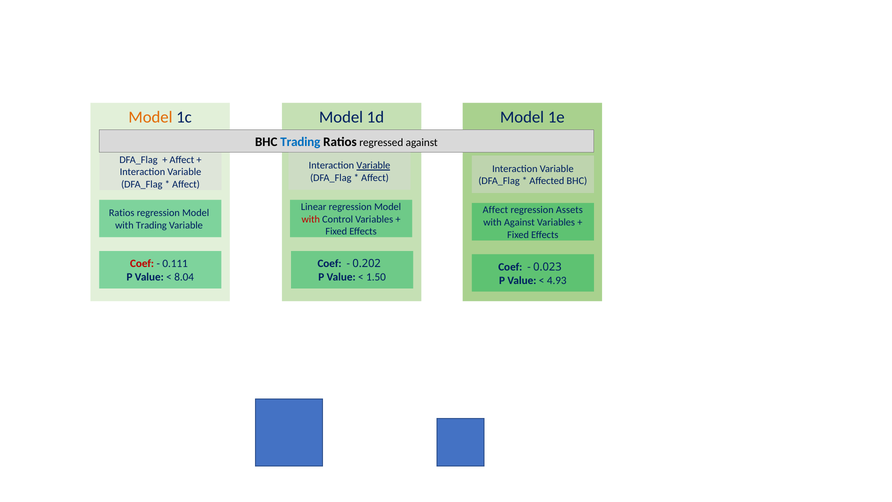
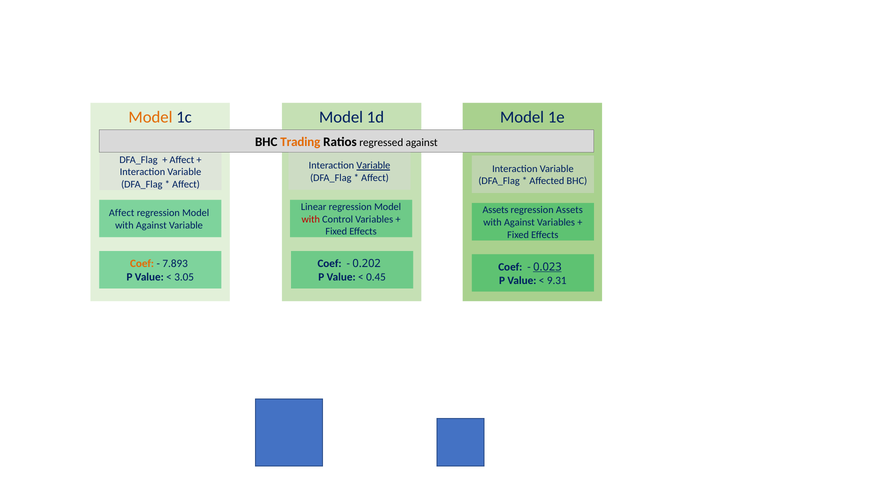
Trading colour: blue -> orange (300, 142)
Affect: Affect -> Assets (496, 210)
Ratios: Ratios -> Affect (122, 213)
Trading: Trading -> Against (151, 225)
Coef colour: red -> orange (142, 264)
0.111: 0.111 -> 7.893 (175, 264)
0.023 underline: none -> present (547, 267)
8.04: 8.04 -> 3.05 (184, 277)
1.50: 1.50 -> 0.45 (376, 277)
4.93: 4.93 -> 9.31 (557, 280)
